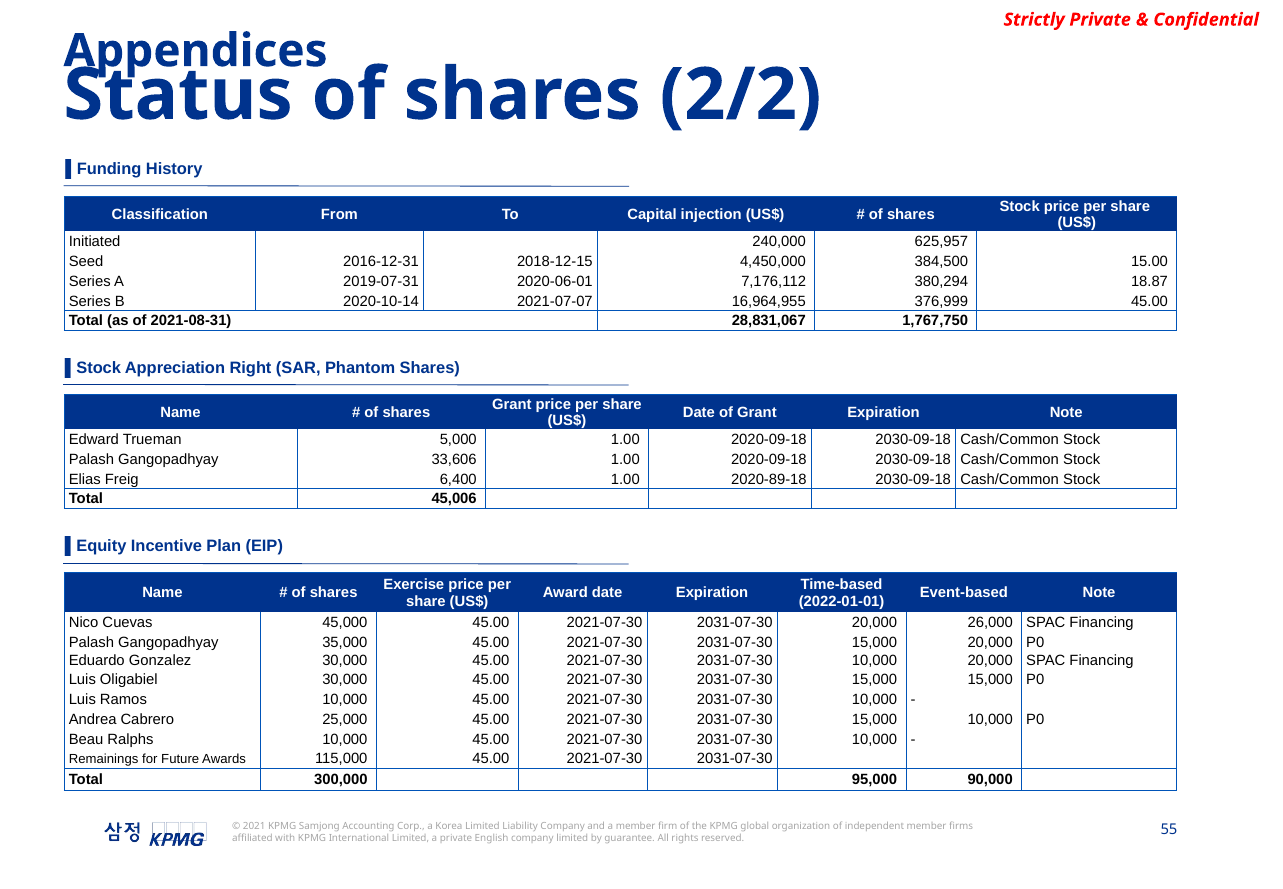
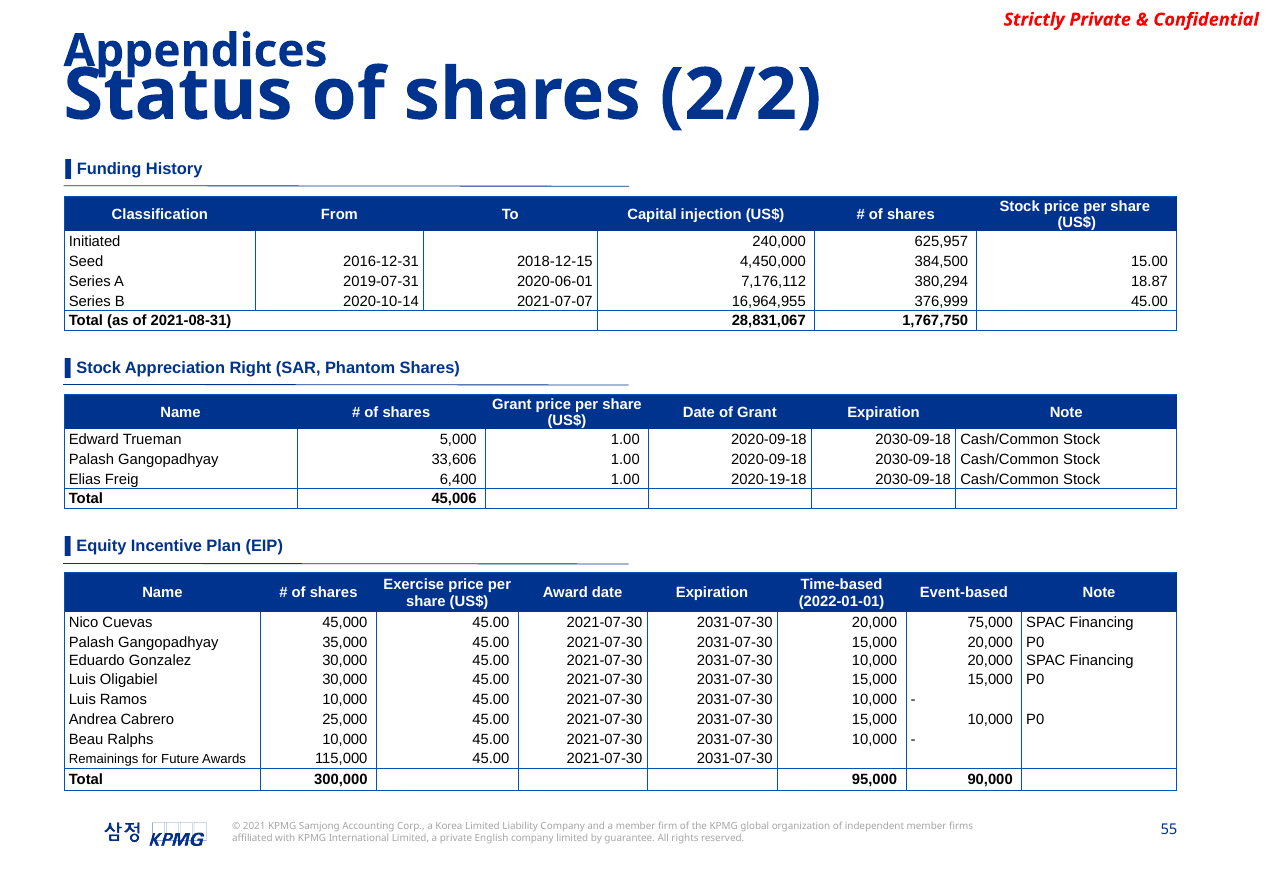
2020-89-18: 2020-89-18 -> 2020-19-18 (769, 479)
26,000: 26,000 -> 75,000 (990, 622)
